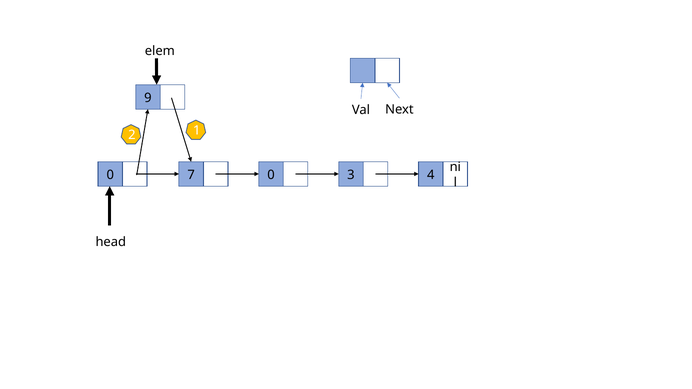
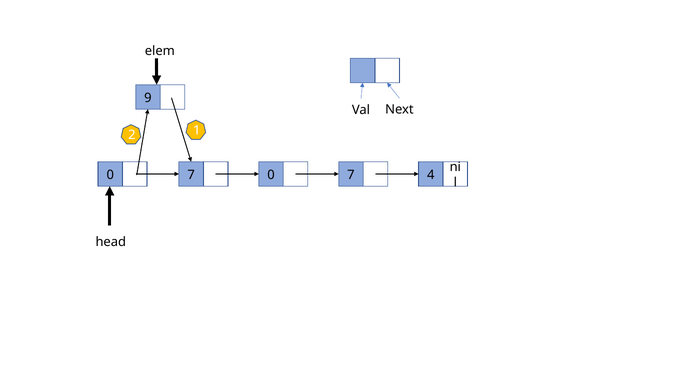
0 3: 3 -> 7 (351, 175)
